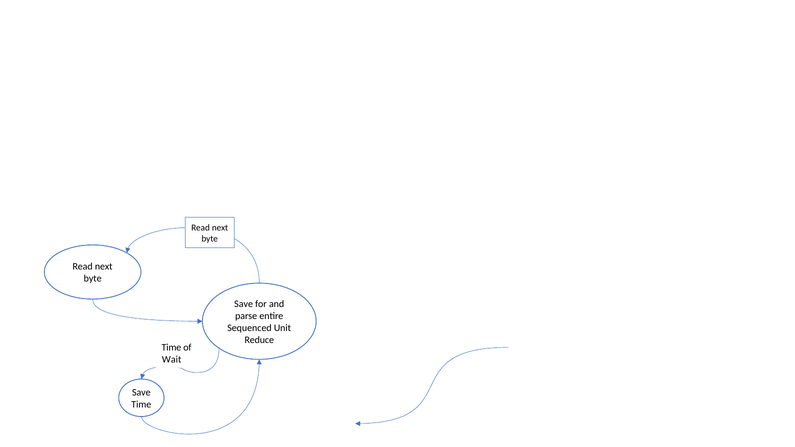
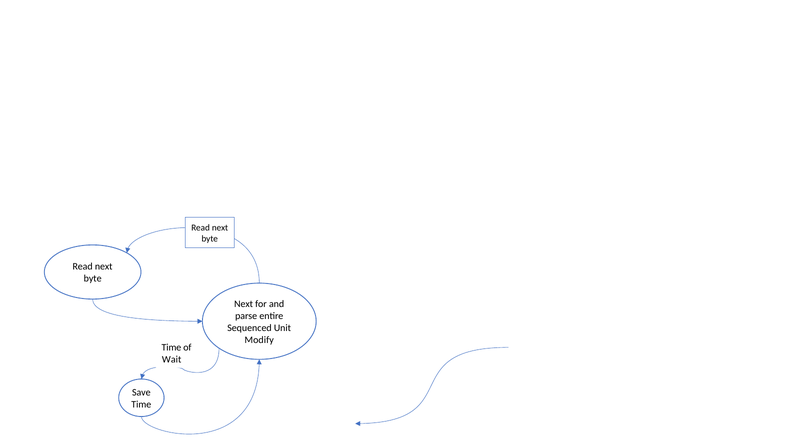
Save: Save -> Next (244, 304)
Reduce: Reduce -> Modify (259, 340)
